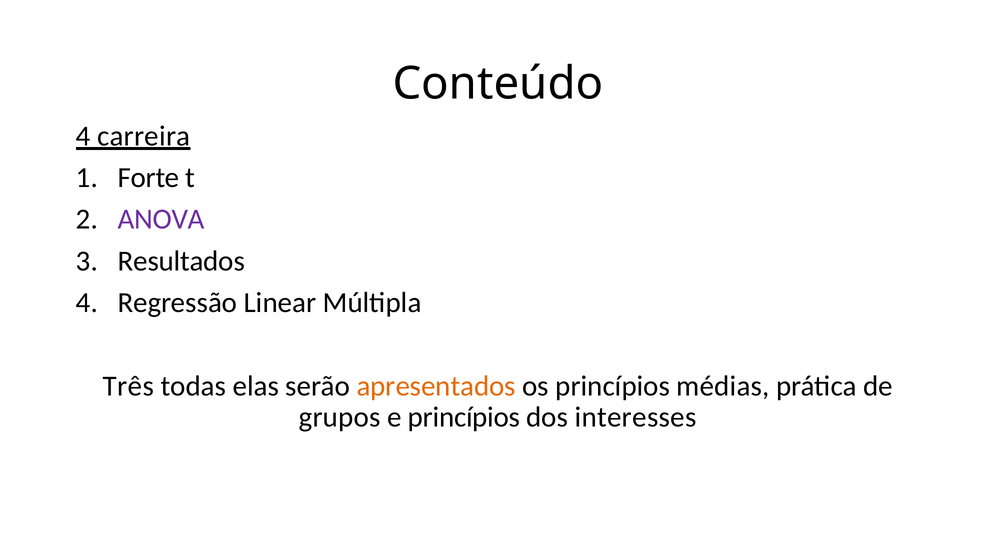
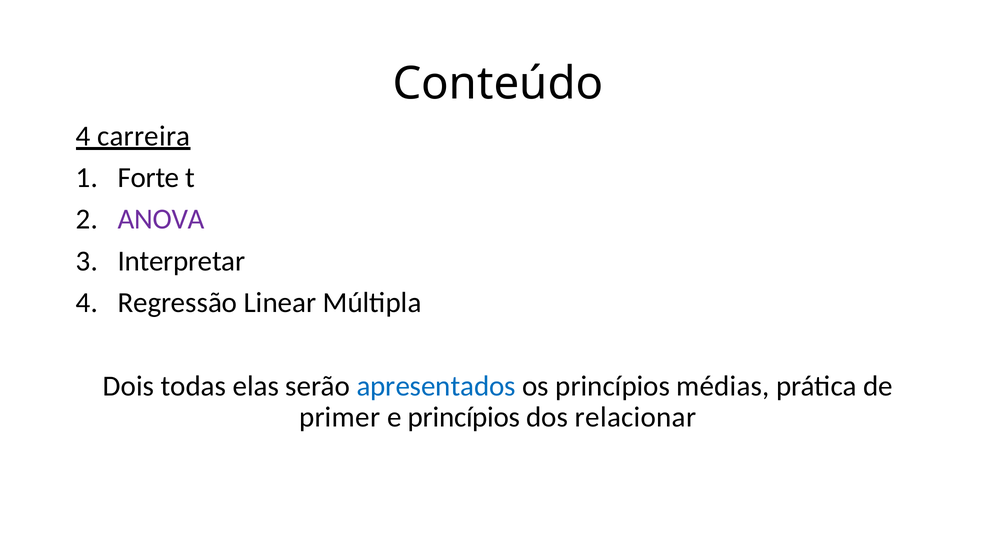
Resultados: Resultados -> Interpretar (181, 261)
Três: Três -> Dois (129, 386)
apresentados colour: orange -> blue (436, 386)
grupos: grupos -> primer (340, 418)
interesses: interesses -> relacionar (636, 418)
